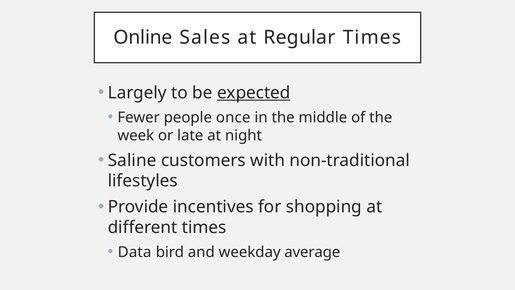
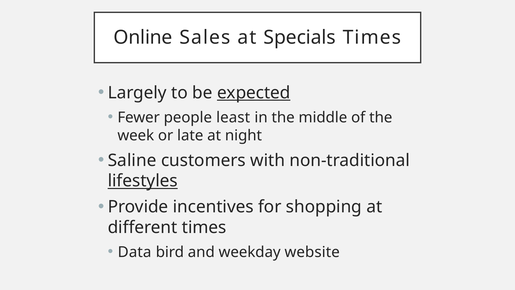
Regular: Regular -> Specials (300, 37)
once: once -> least (233, 117)
lifestyles underline: none -> present (143, 181)
average: average -> website (312, 252)
